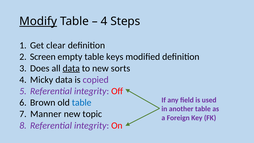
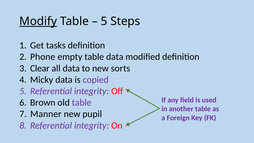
4: 4 -> 5 (104, 21)
clear: clear -> tasks (56, 45)
Screen: Screen -> Phone (43, 57)
table keys: keys -> data (115, 57)
Does: Does -> Clear (40, 68)
data underline: present -> none (71, 68)
table colour: blue -> purple (82, 103)
topic: topic -> pupil (92, 114)
